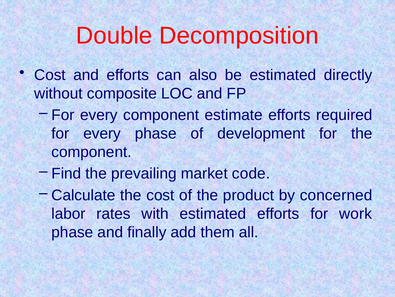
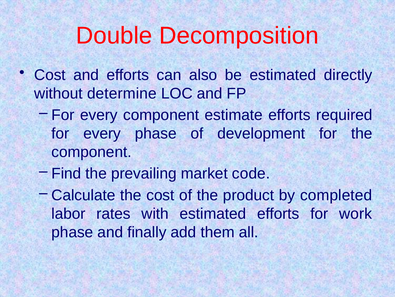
composite: composite -> determine (122, 93)
concerned: concerned -> completed (336, 195)
